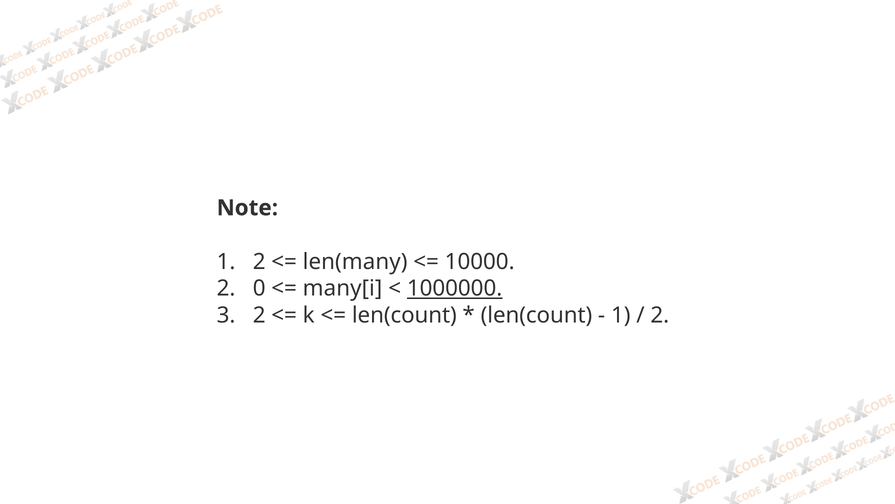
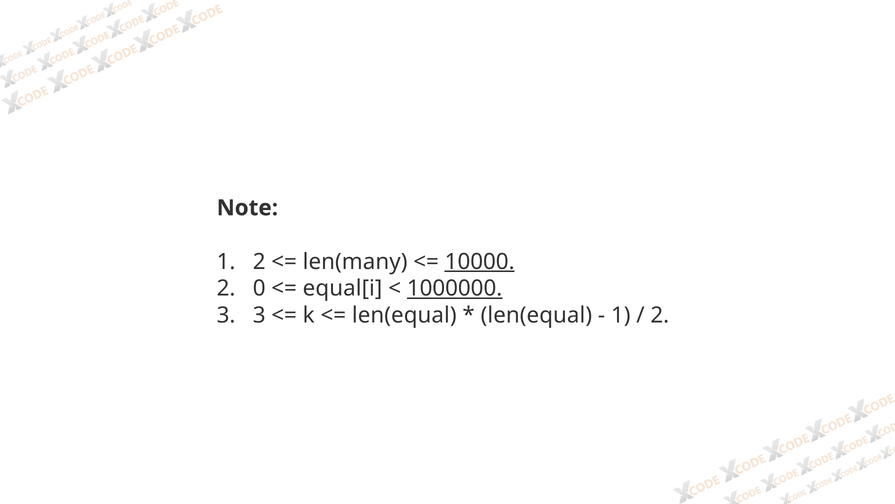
10000 underline: none -> present (480, 261)
many[i: many[i -> equal[i (343, 288)
2: 2 -> 3 (259, 315)
len(count: len(count -> len(equal (404, 315)
len(count: len(count -> len(equal (536, 315)
